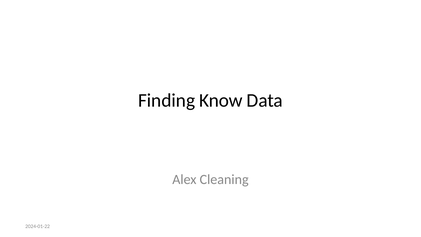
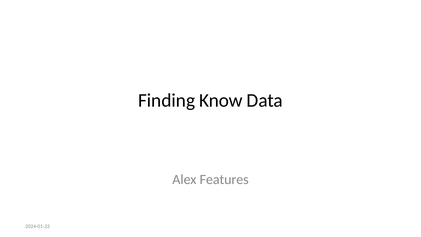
Cleaning: Cleaning -> Features (224, 179)
